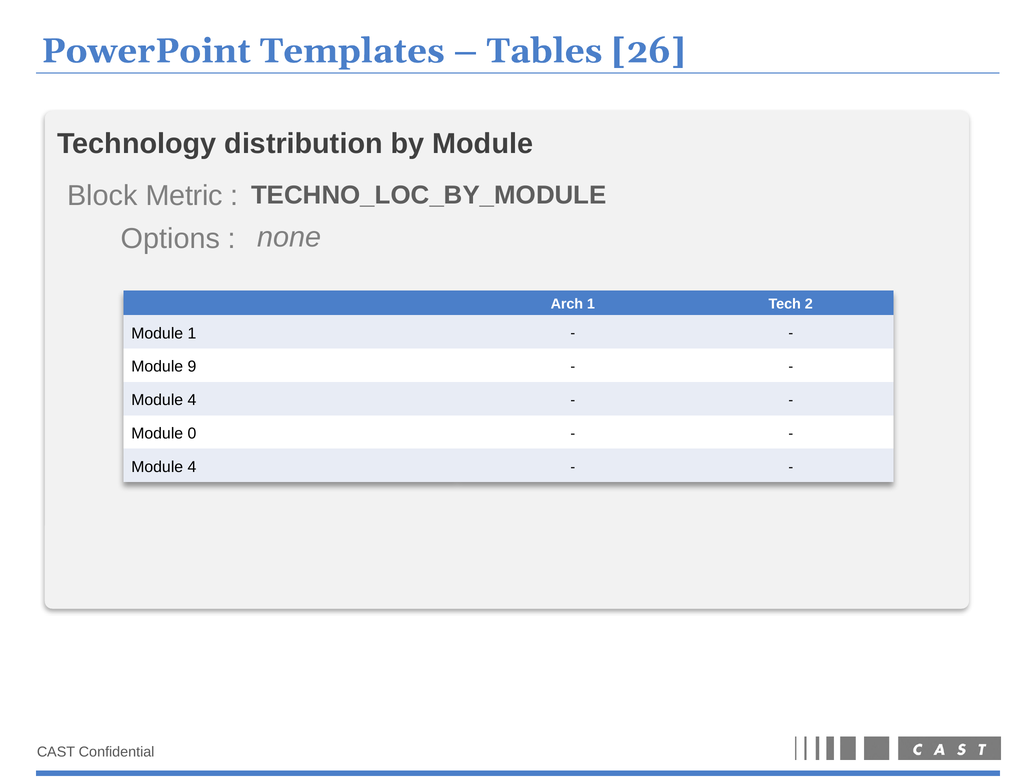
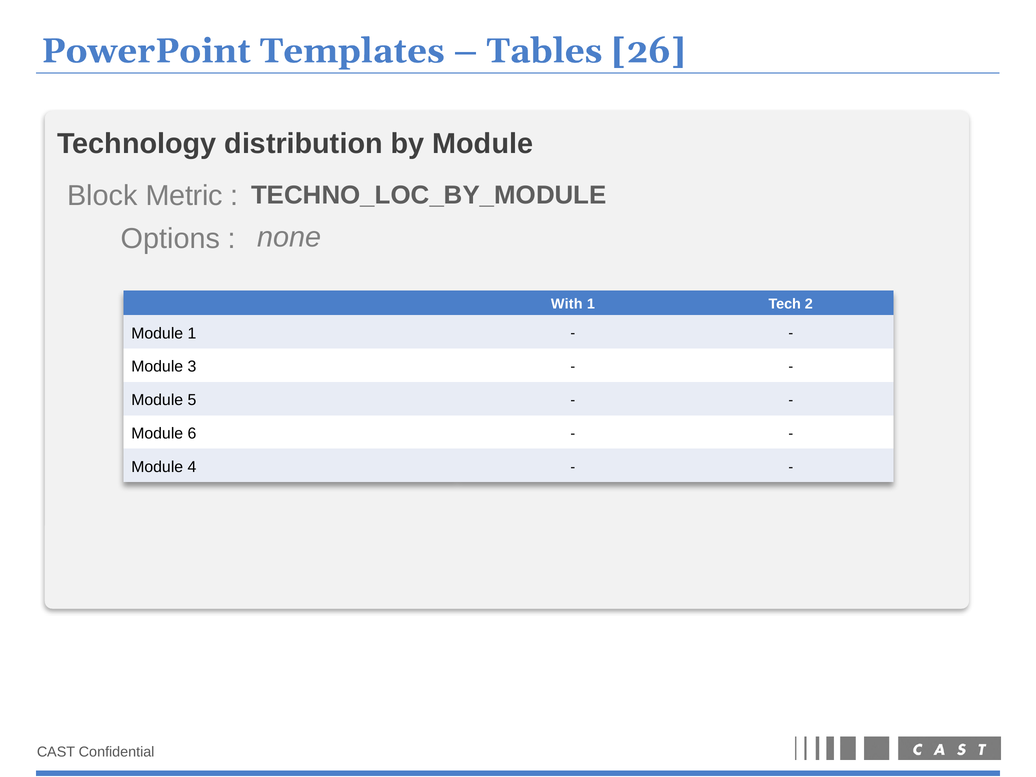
Arch: Arch -> With (567, 304)
9: 9 -> 3 (192, 367)
4: 4 -> 5 (192, 400)
0: 0 -> 6 (192, 434)
